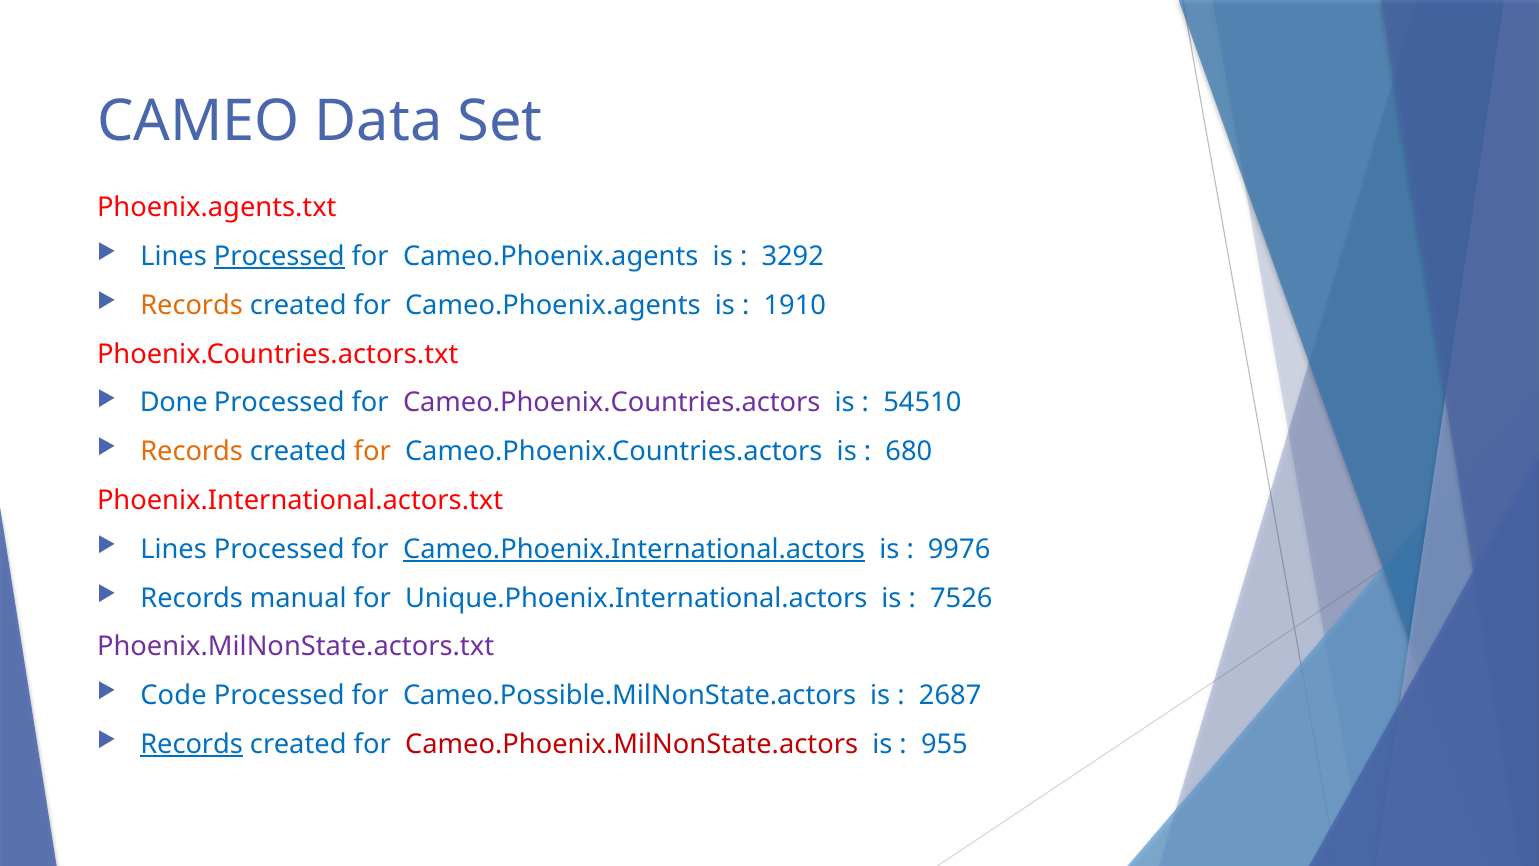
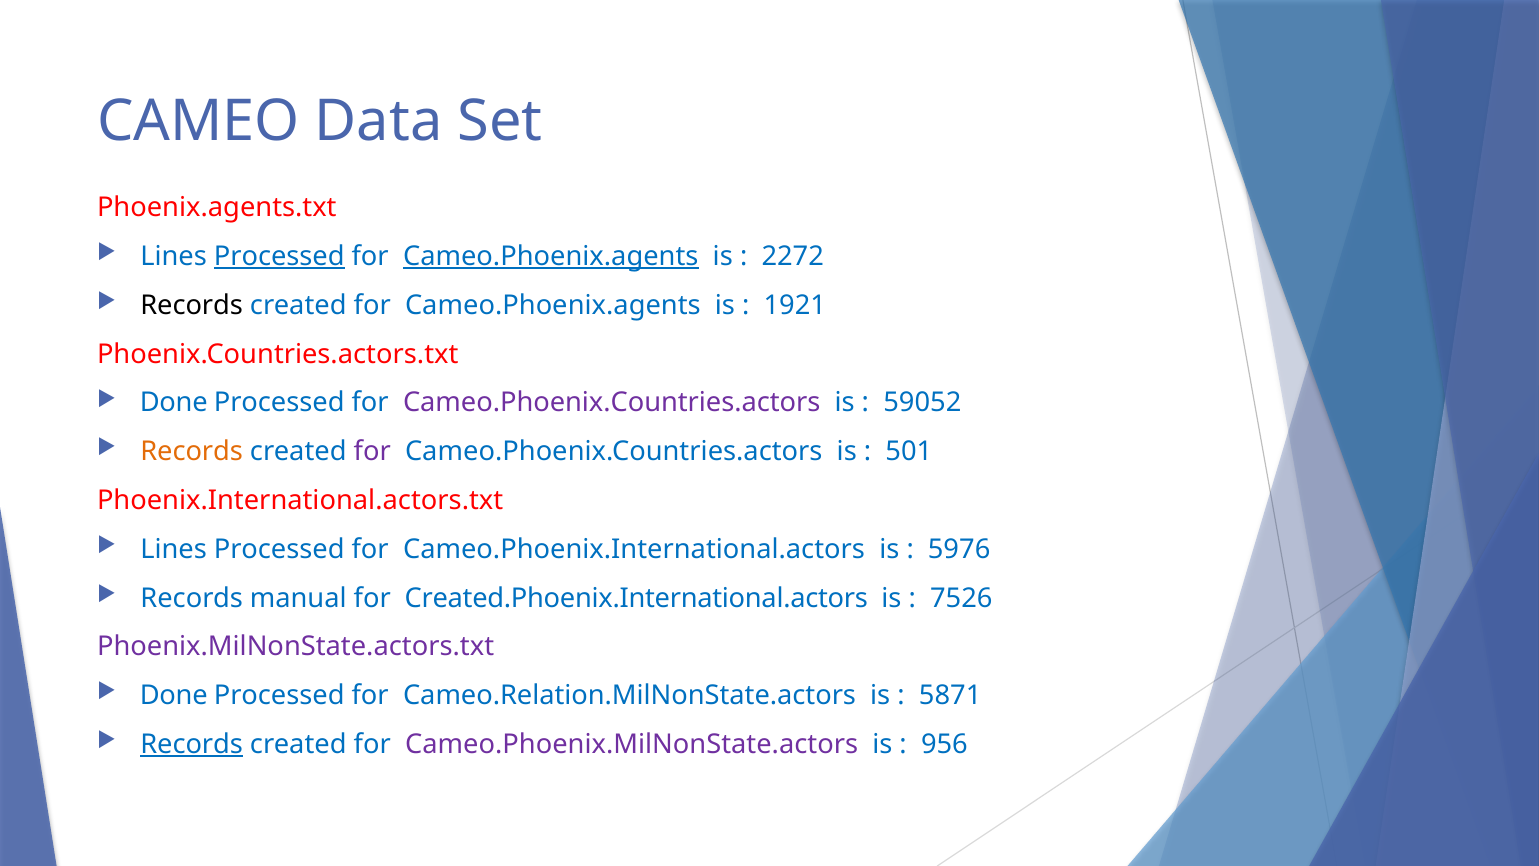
Cameo.Phoenix.agents underline: none -> present (551, 256)
3292: 3292 -> 2272 (793, 256)
Records colour: orange -> black (192, 305)
1910: 1910 -> 1921 (795, 305)
54510: 54510 -> 59052 (922, 403)
for colour: orange -> purple (372, 452)
680: 680 -> 501 (909, 452)
Cameo.Phoenix.International.actors underline: present -> none (634, 549)
9976: 9976 -> 5976 (959, 549)
Unique.Phoenix.International.actors: Unique.Phoenix.International.actors -> Created.Phoenix.International.actors (636, 598)
Code: Code -> Done (174, 695)
Cameo.Possible.MilNonState.actors: Cameo.Possible.MilNonState.actors -> Cameo.Relation.MilNonState.actors (630, 695)
2687: 2687 -> 5871 (950, 695)
Cameo.Phoenix.MilNonState.actors colour: red -> purple (632, 744)
955: 955 -> 956 (944, 744)
